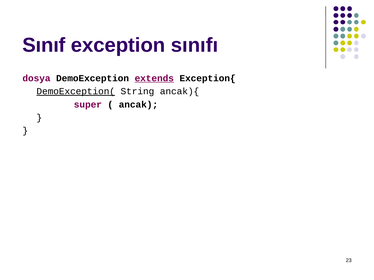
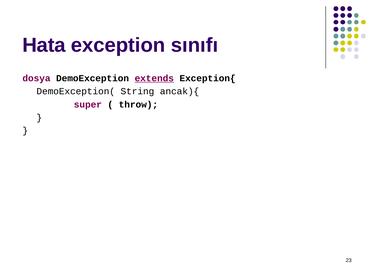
Sınıf: Sınıf -> Hata (44, 45)
DemoException( underline: present -> none (76, 92)
ancak: ancak -> throw (138, 105)
